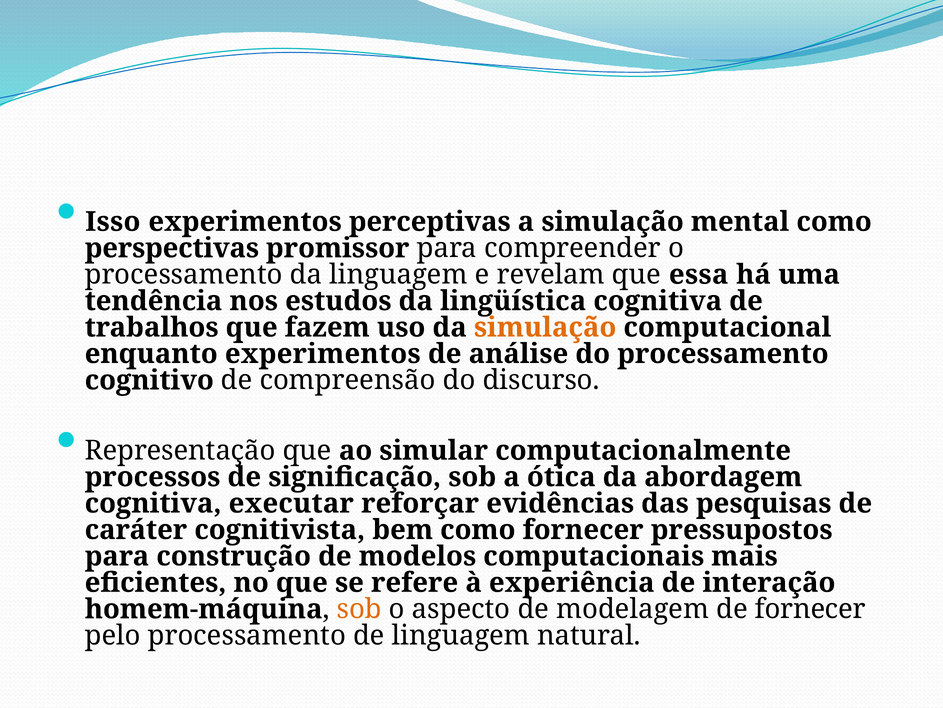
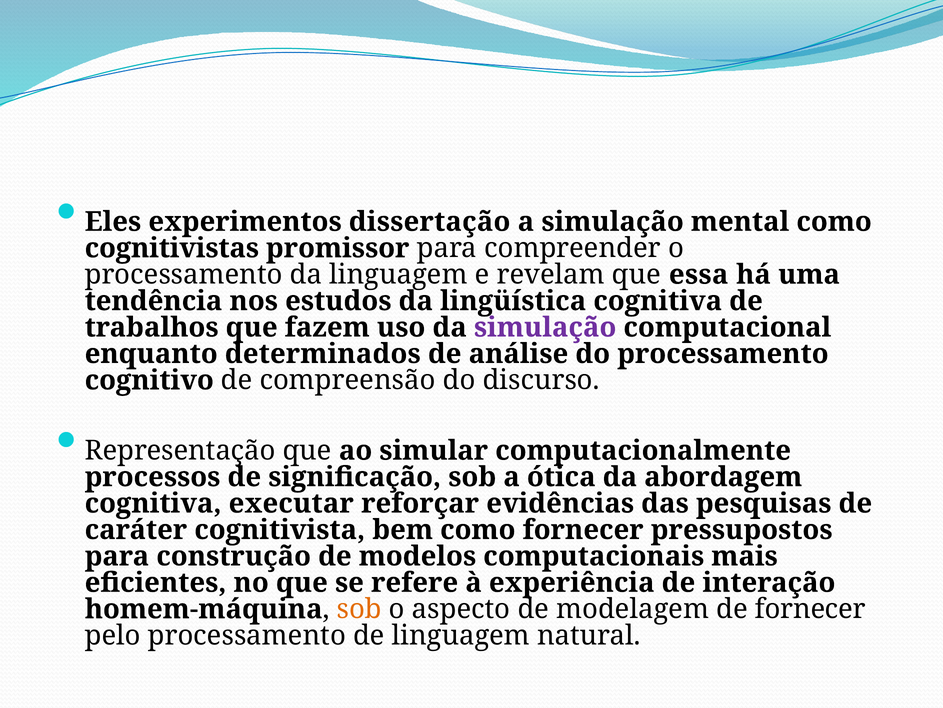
Isso: Isso -> Eles (113, 222)
perceptivas: perceptivas -> dissertação (430, 222)
perspectivas: perspectivas -> cognitivistas (172, 248)
simulação colour: orange -> purple (545, 327)
enquanto experimentos: experimentos -> determinados (323, 354)
